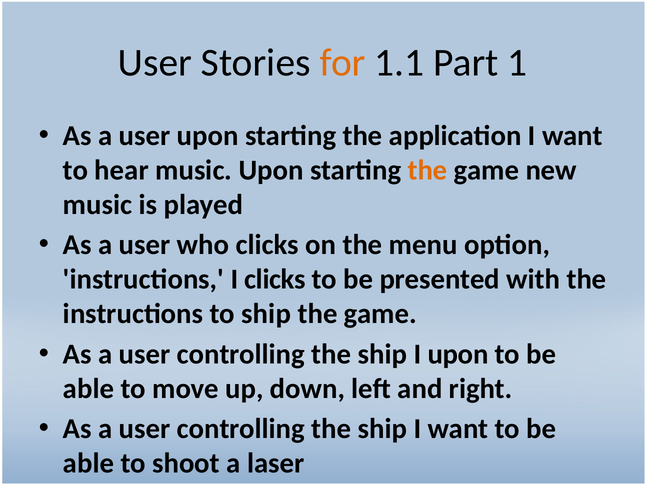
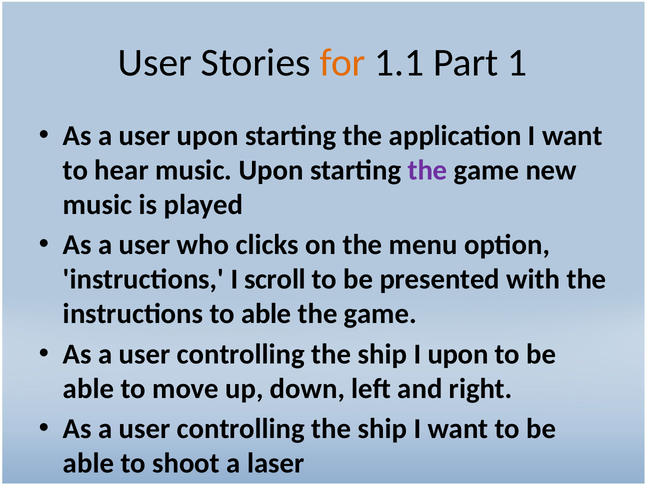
the colour: orange -> purple (428, 170)
I clicks: clicks -> scroll (275, 279)
to ship: ship -> able (266, 314)
